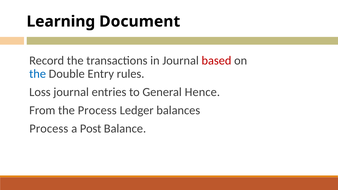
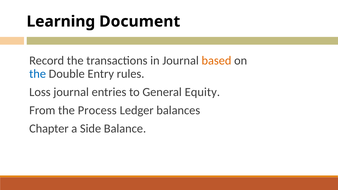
based colour: red -> orange (216, 61)
Hence: Hence -> Equity (202, 92)
Process: Process -> Chapter (49, 129)
Post: Post -> Side (91, 129)
